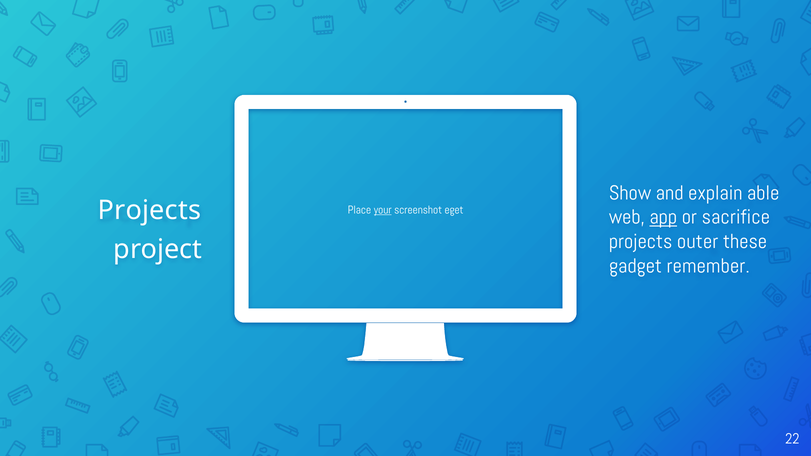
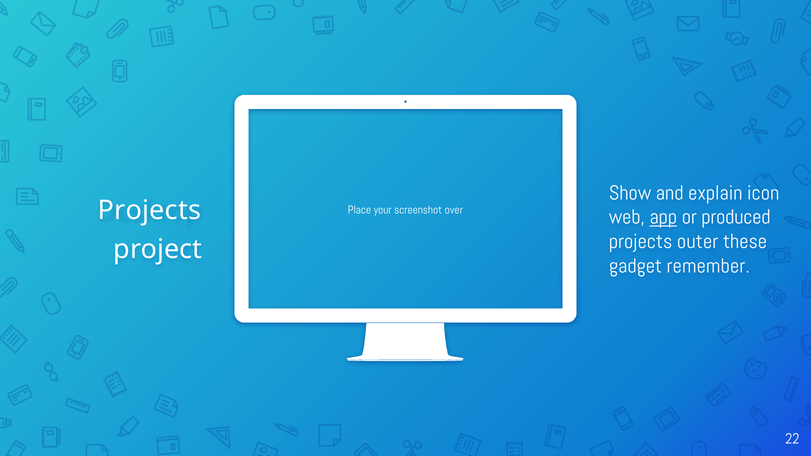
able: able -> icon (763, 193)
your underline: present -> none (383, 210)
eget: eget -> over (454, 210)
sacrifice: sacrifice -> produced (736, 217)
